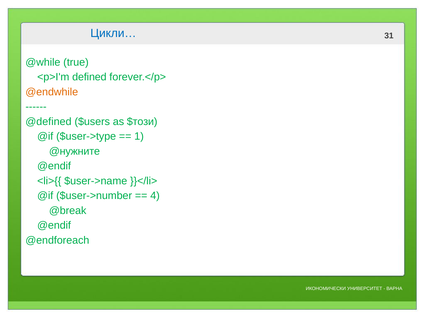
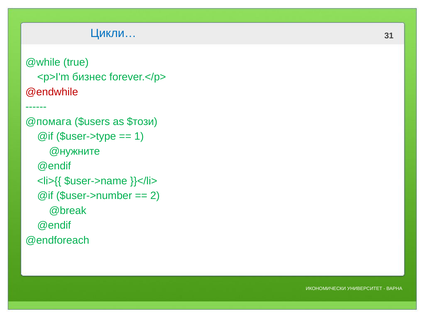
defined: defined -> бизнес (89, 77)
@endwhile colour: orange -> red (52, 92)
@defined: @defined -> @помага (48, 122)
4: 4 -> 2 (155, 196)
